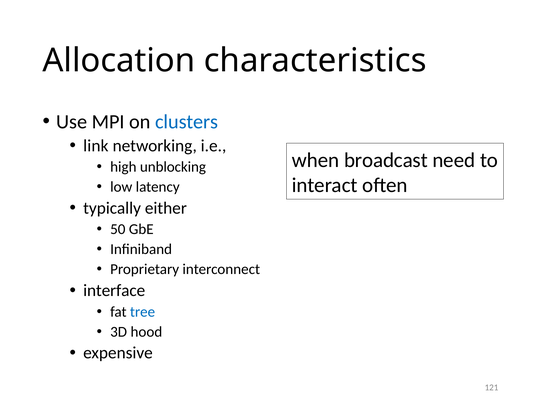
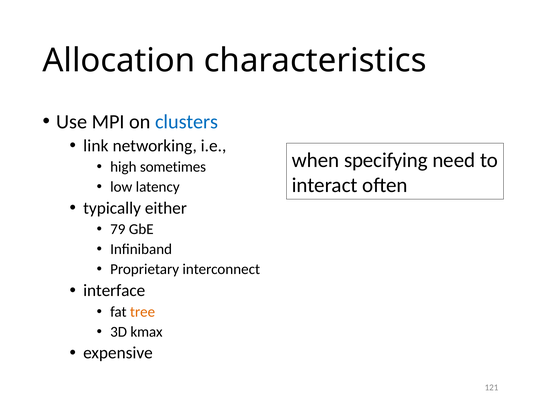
broadcast: broadcast -> specifying (386, 160)
unblocking: unblocking -> sometimes (173, 167)
50: 50 -> 79 (118, 229)
tree colour: blue -> orange (143, 312)
hood: hood -> kmax (147, 332)
